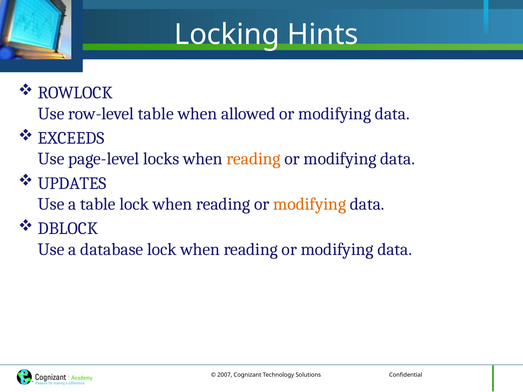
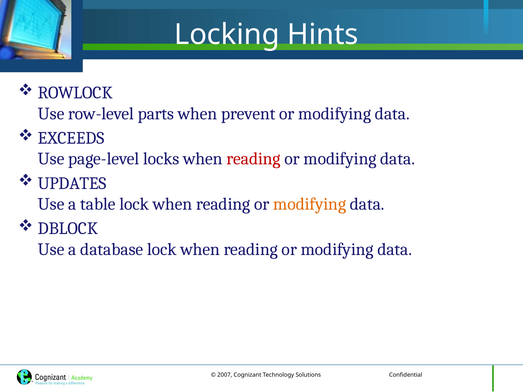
row-level table: table -> parts (156, 114)
allowed: allowed -> prevent (248, 114)
reading colour: orange -> red (254, 159)
